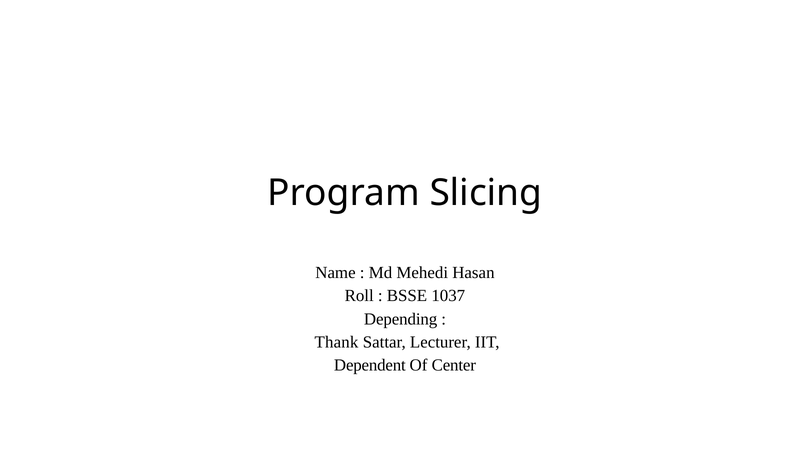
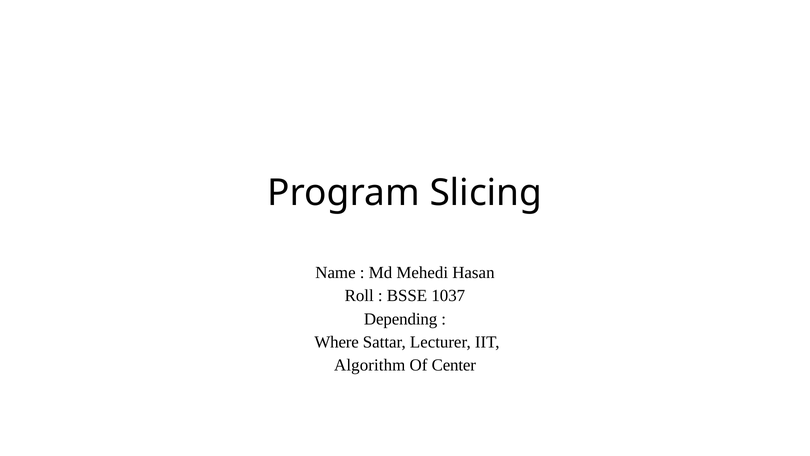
Thank: Thank -> Where (337, 342)
Dependent: Dependent -> Algorithm (370, 365)
